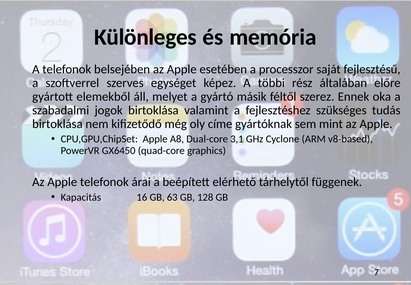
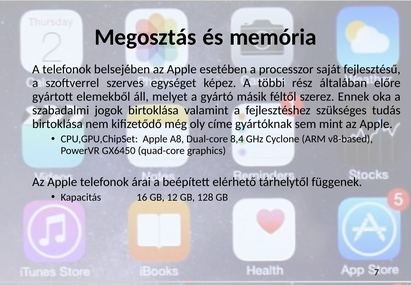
Különleges: Különleges -> Megosztás (145, 37)
3,1: 3,1 -> 8,4 (237, 139)
63: 63 -> 12 (172, 197)
